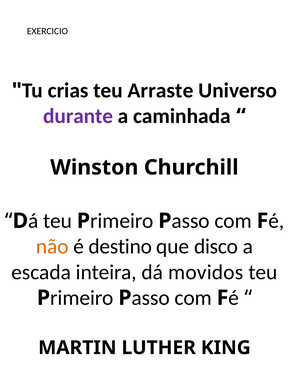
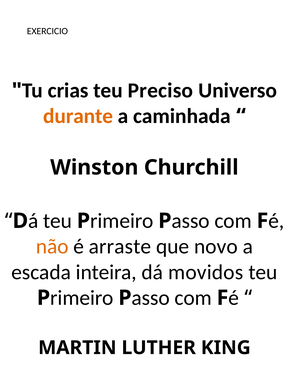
Arraste: Arraste -> Preciso (160, 91)
durante colour: purple -> orange (78, 116)
destino: destino -> arraste (120, 247)
disco: disco -> novo (216, 247)
